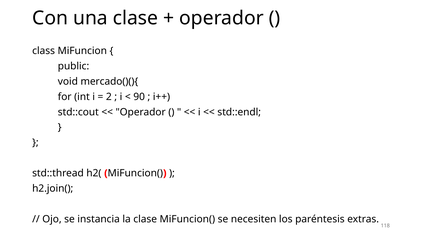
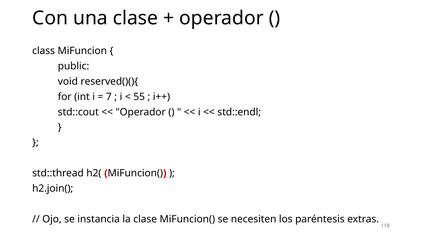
mercado()(){: mercado()(){ -> reserved()(){ (109, 82)
2: 2 -> 7 (109, 97)
90: 90 -> 55 (139, 97)
